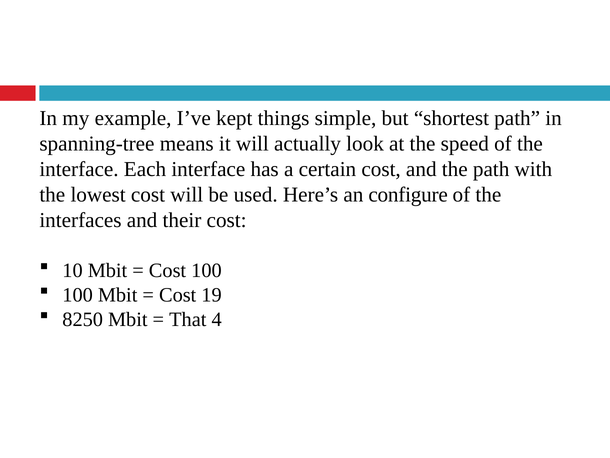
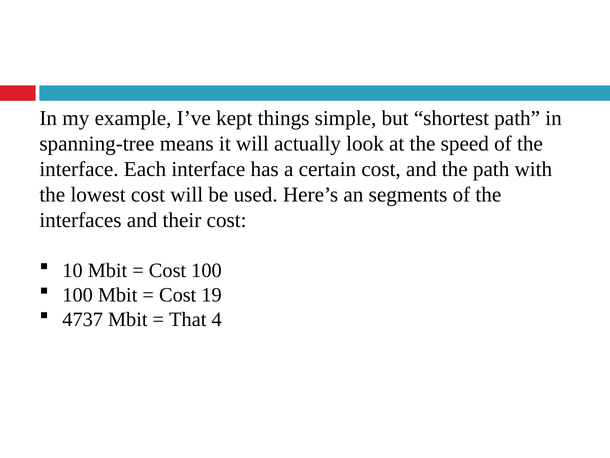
configure: configure -> segments (408, 195)
8250: 8250 -> 4737 (83, 319)
